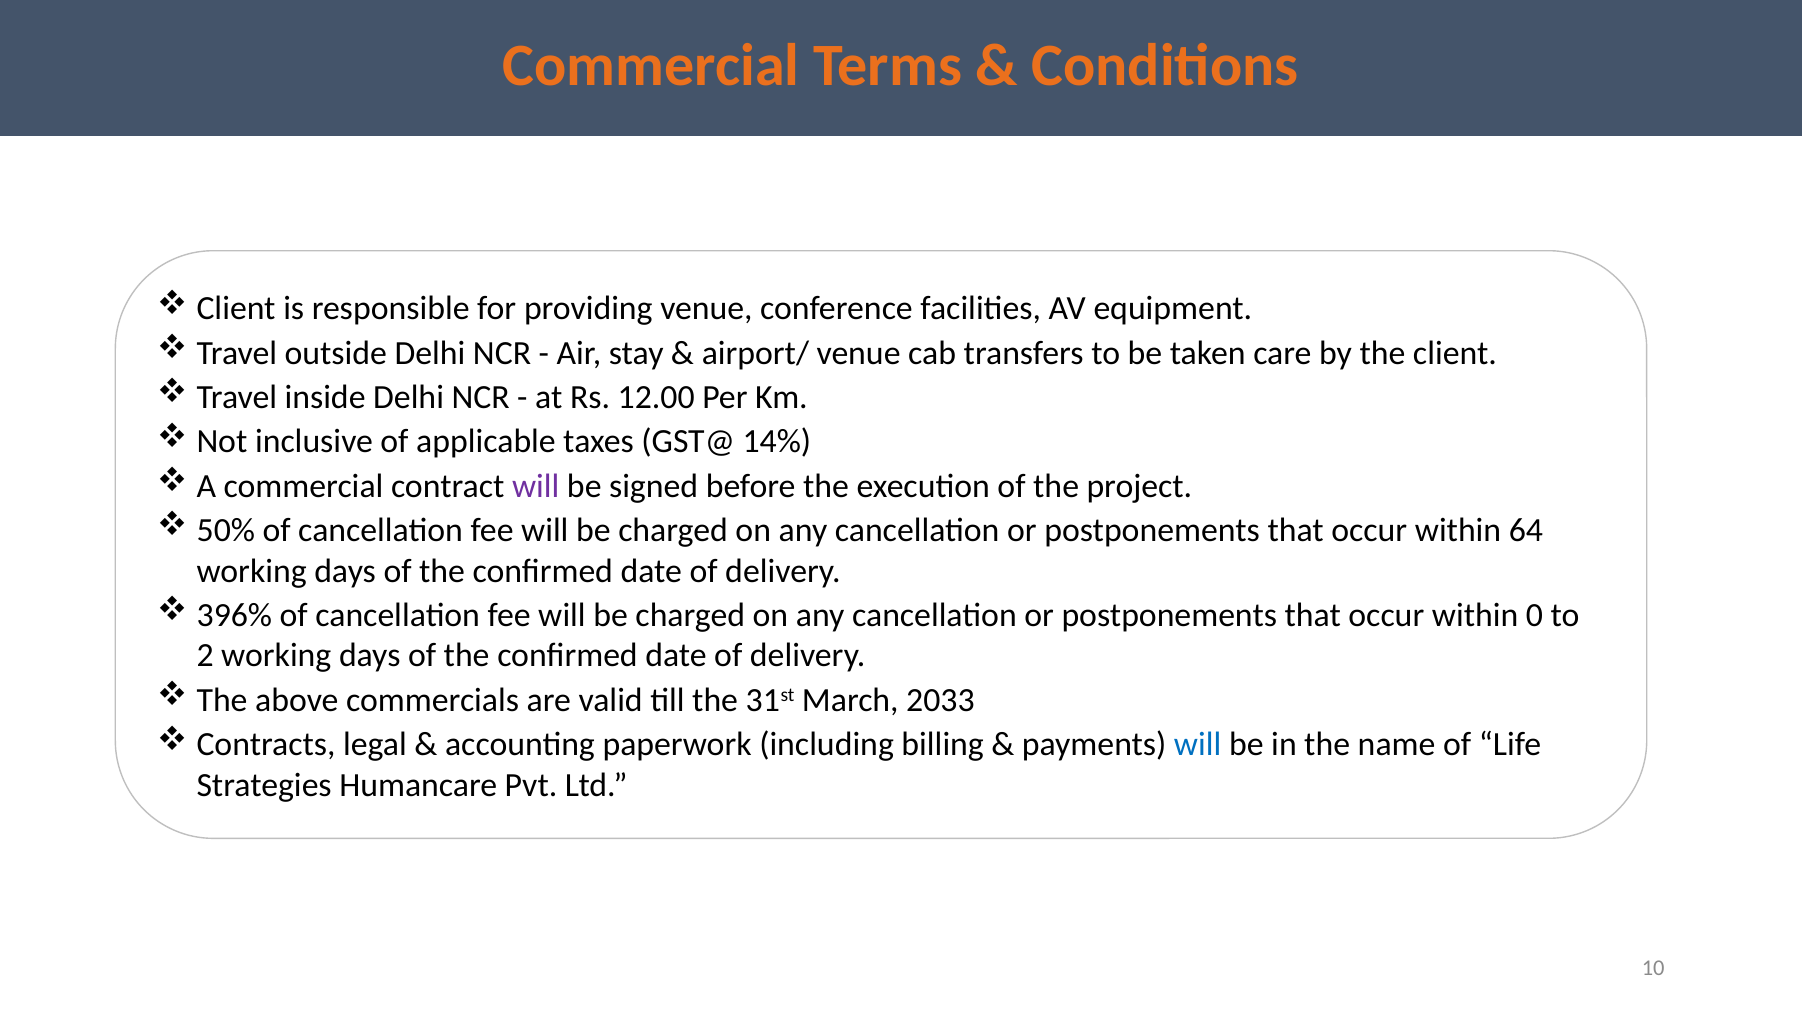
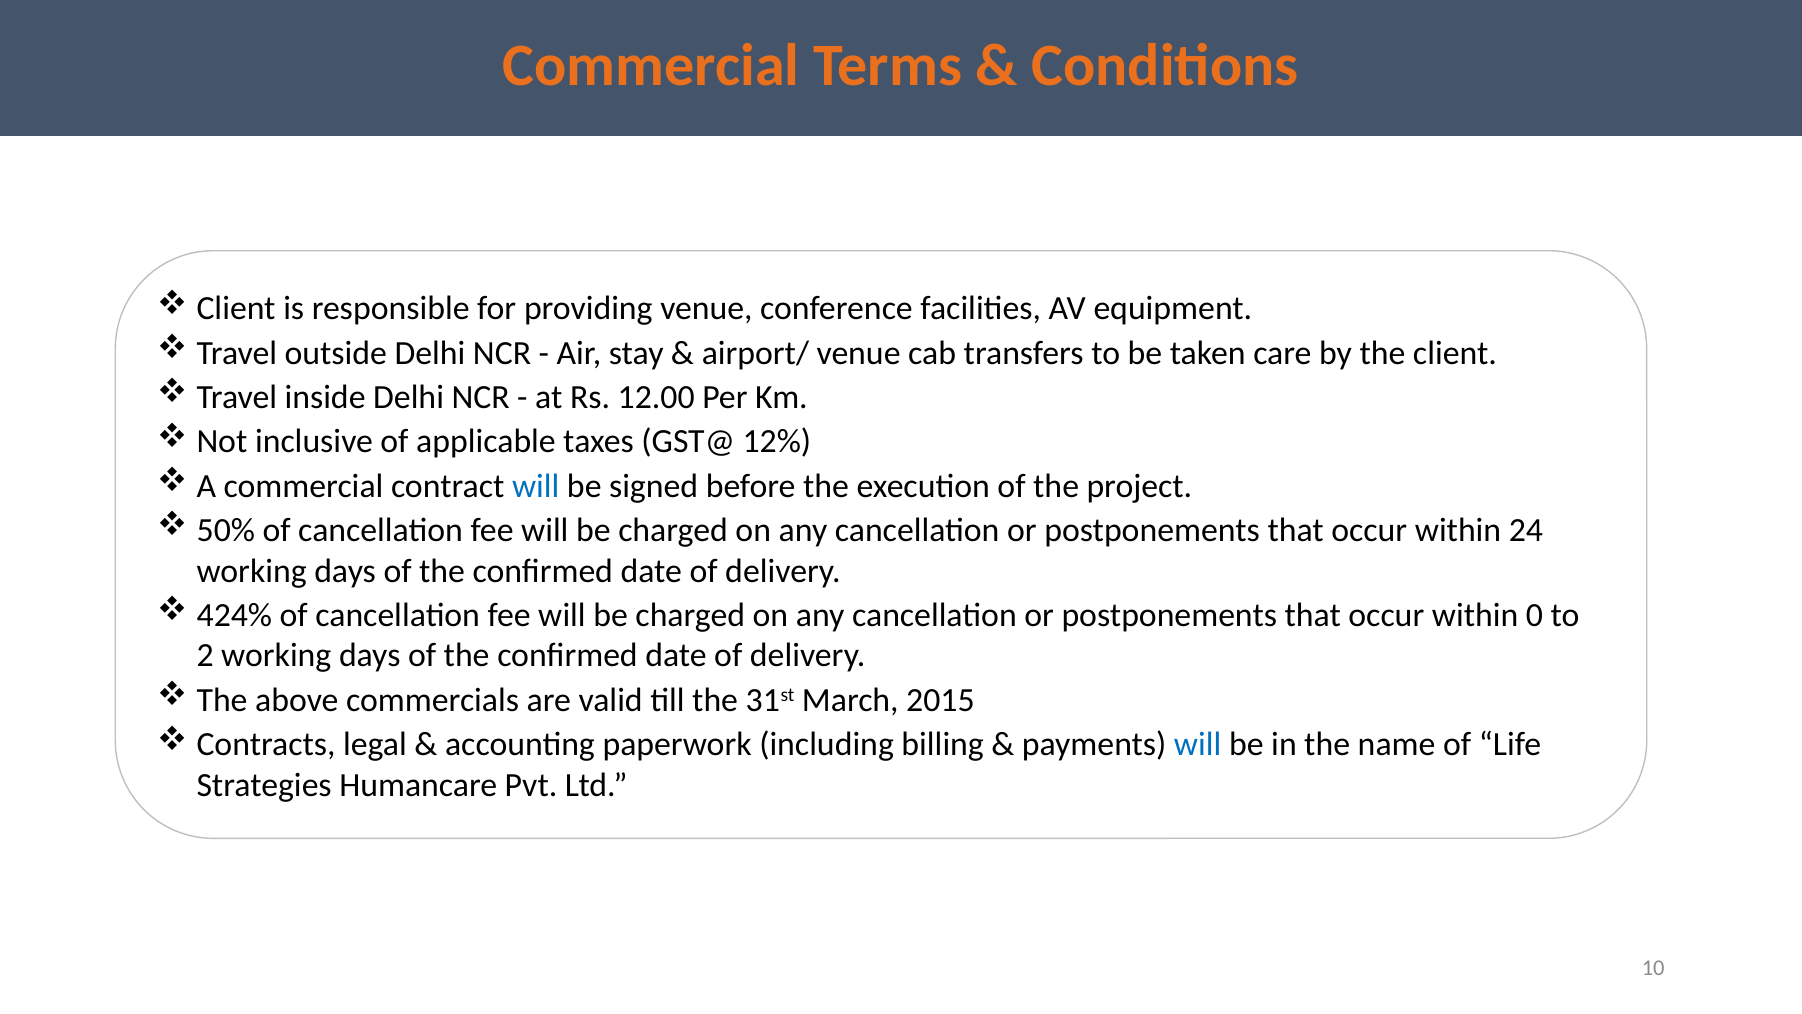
14%: 14% -> 12% (777, 441)
will colour: purple -> blue (536, 486)
64: 64 -> 24 (1526, 530)
396%: 396% -> 424% (234, 615)
2033: 2033 -> 2015 (940, 700)
